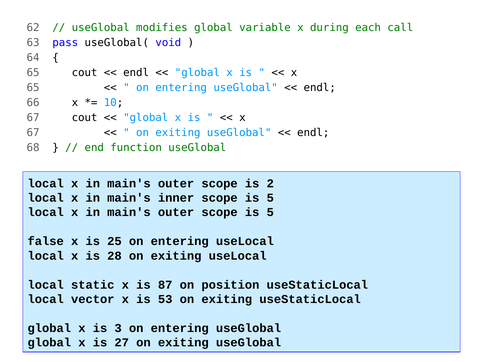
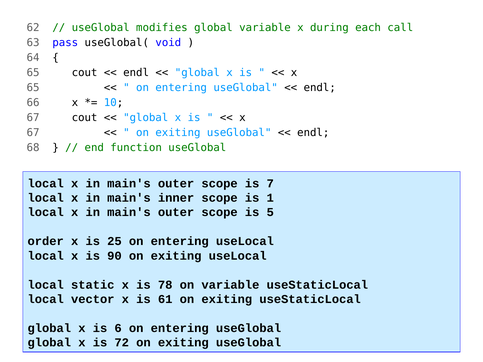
2: 2 -> 7 (270, 184)
inner scope is 5: 5 -> 1 (270, 198)
false: false -> order (46, 241)
28: 28 -> 90 (114, 256)
87: 87 -> 78 (165, 285)
on position: position -> variable (230, 285)
53: 53 -> 61 (165, 299)
3: 3 -> 6 (118, 328)
27: 27 -> 72 (122, 343)
